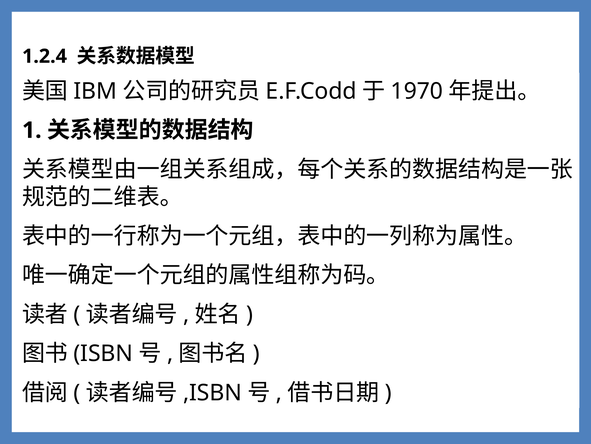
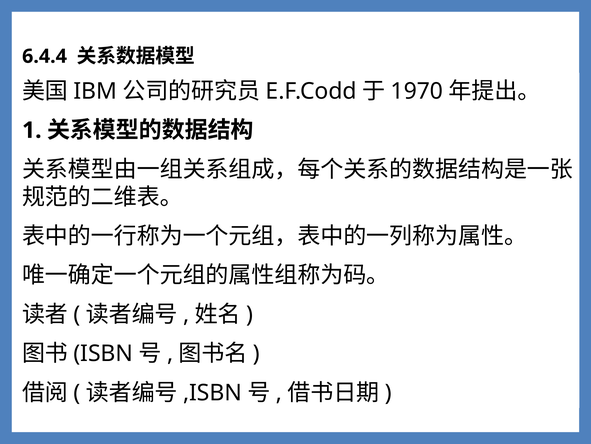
1.2.4: 1.2.4 -> 6.4.4 (44, 56)
